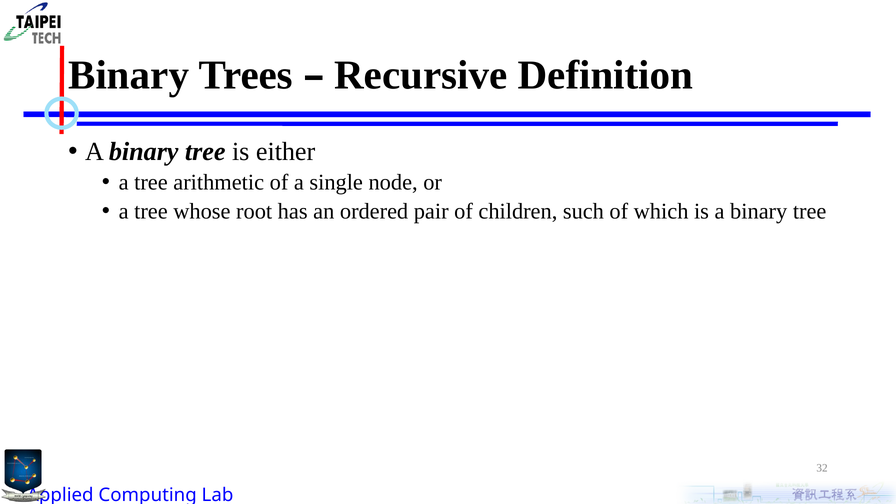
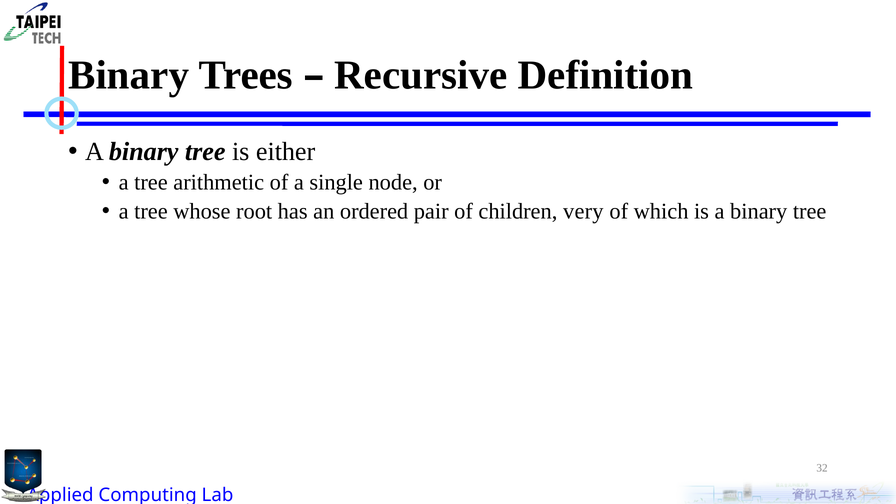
such: such -> very (583, 211)
